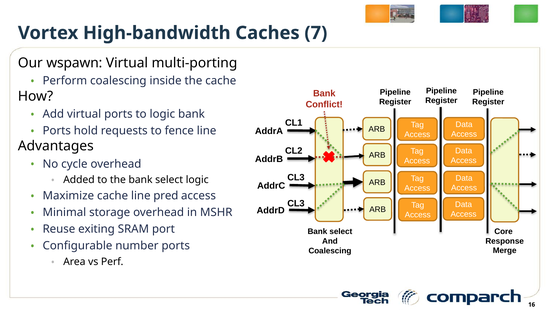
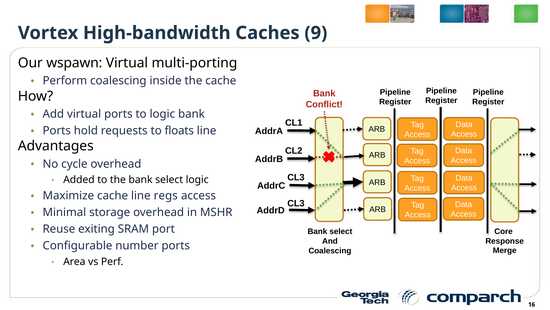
7: 7 -> 9 (316, 33)
fence: fence -> floats (179, 130)
pred: pred -> regs (166, 195)
